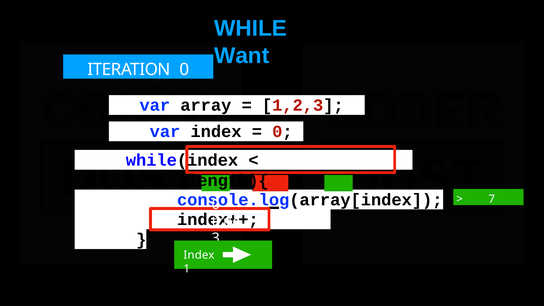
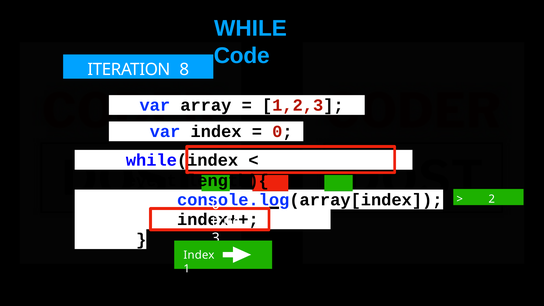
Want: Want -> Code (242, 56)
ITERATION 0: 0 -> 8 (184, 70)
7: 7 -> 2 (492, 199)
